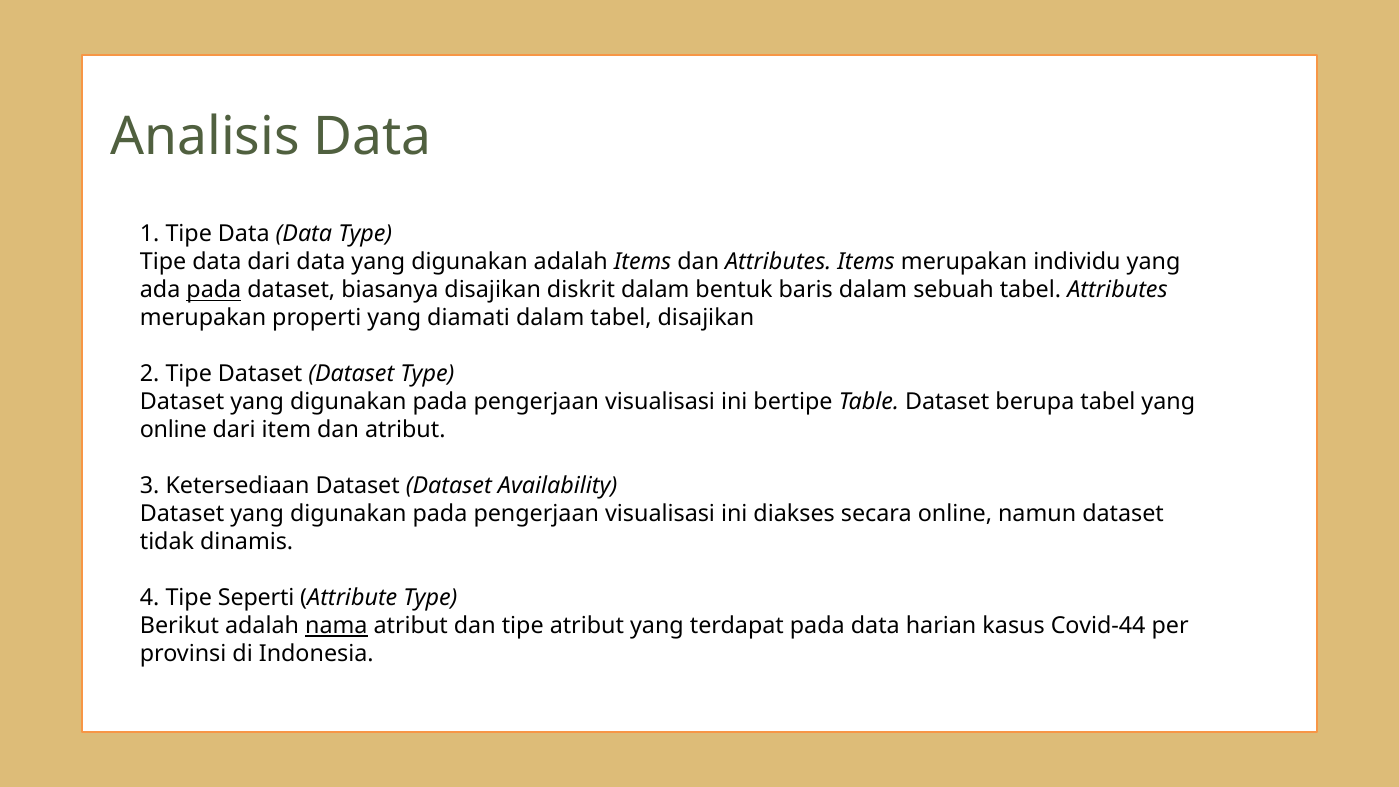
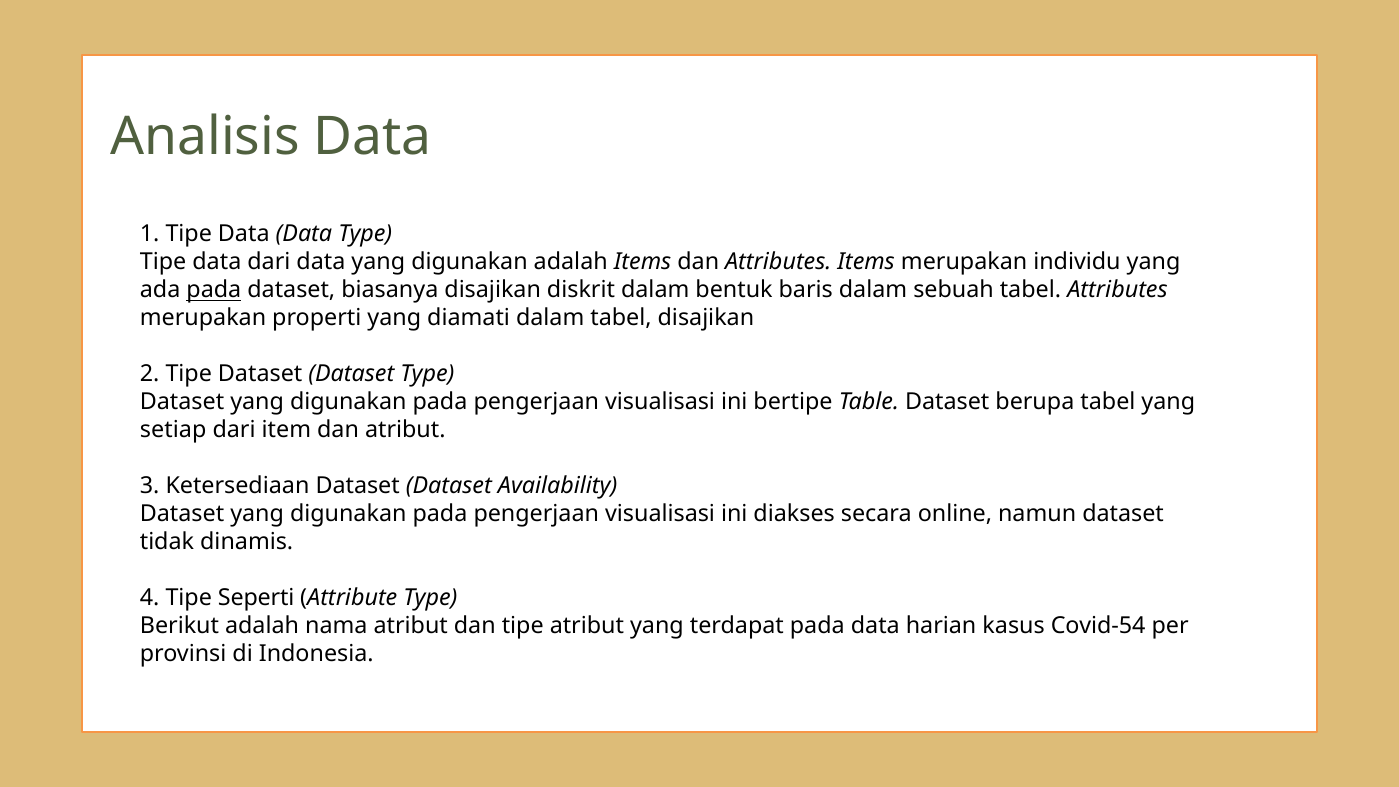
online: online -> setiap (173, 430)
nama underline: present -> none (336, 626)
Covid-44: Covid-44 -> Covid-54 (1098, 626)
